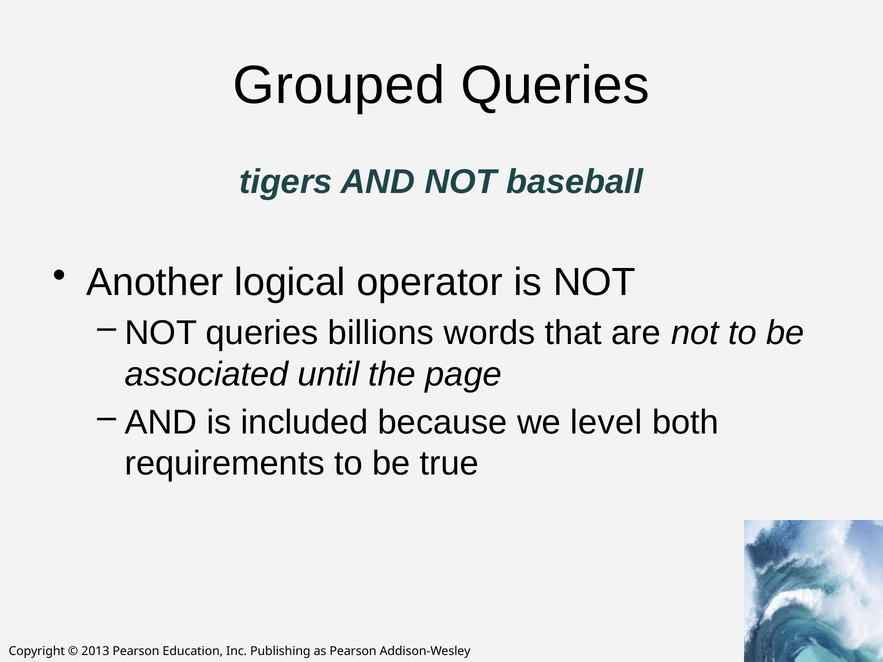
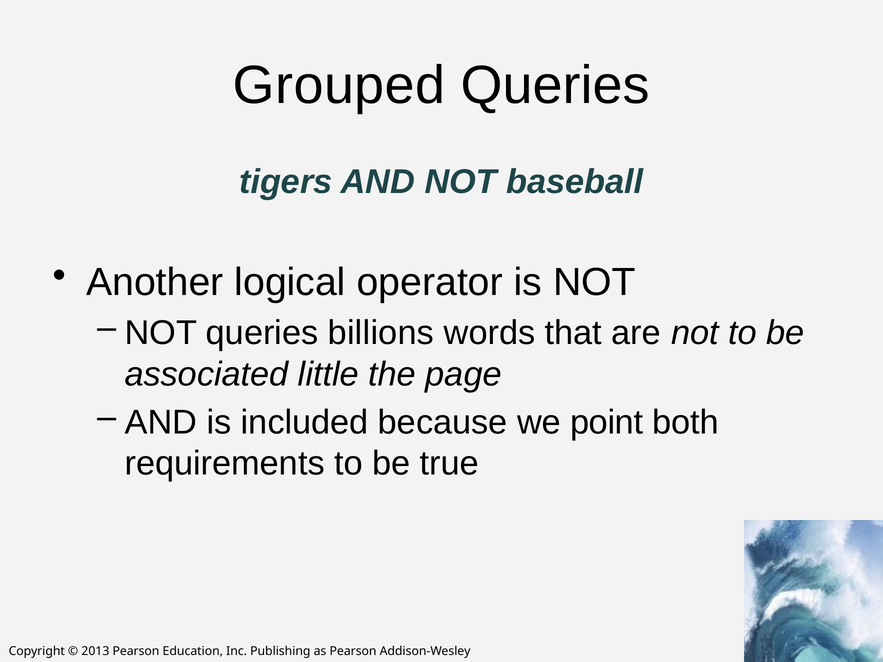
until: until -> little (328, 374)
level: level -> point (607, 422)
